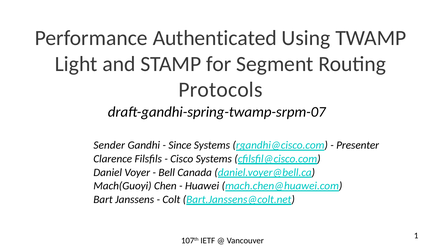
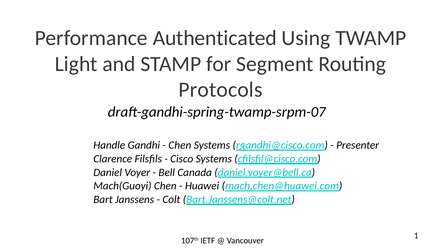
Sender: Sender -> Handle (109, 145)
Since: Since -> Chen (180, 145)
